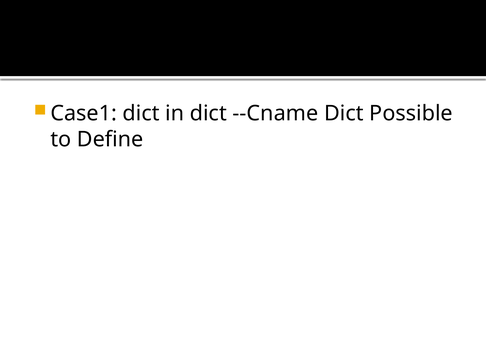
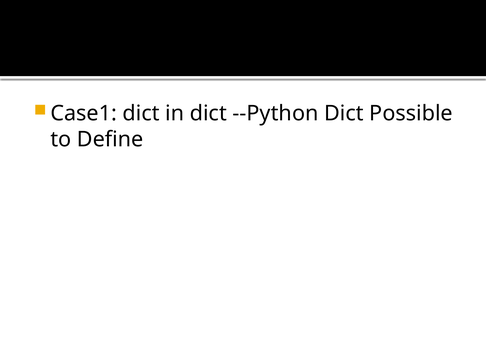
--Cname: --Cname -> --Python (275, 114)
